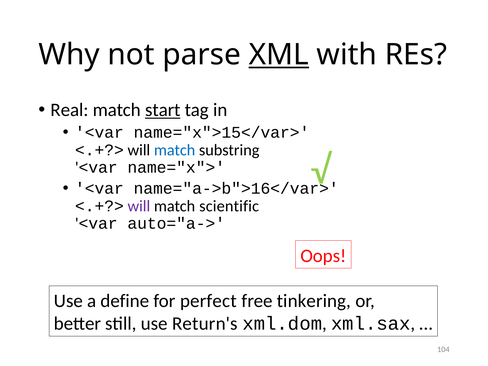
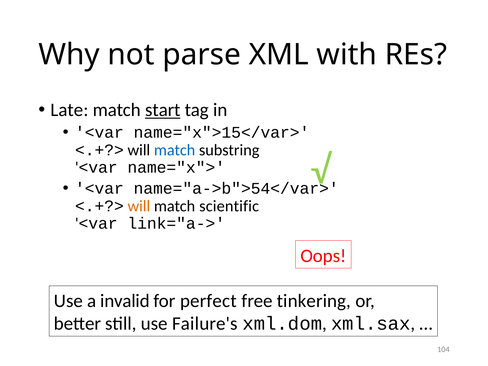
XML underline: present -> none (279, 55)
Real: Real -> Late (70, 110)
name="a->b">16</var>: name="a->b">16</var> -> name="a->b">54</var> (236, 189)
will colour: purple -> orange (139, 206)
auto="a->: auto="a-> -> link="a-> (176, 224)
define: define -> invalid (125, 301)
Return's: Return's -> Failure's (205, 324)
